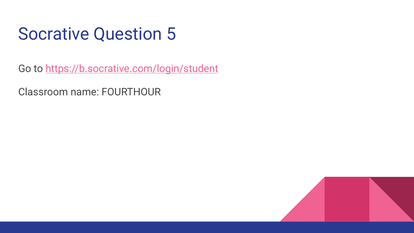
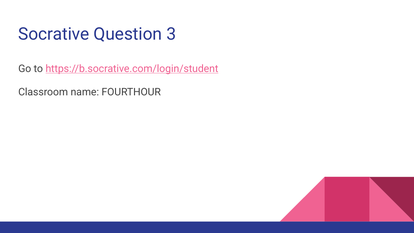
5: 5 -> 3 (171, 34)
